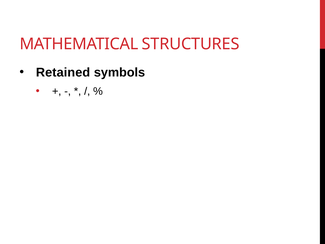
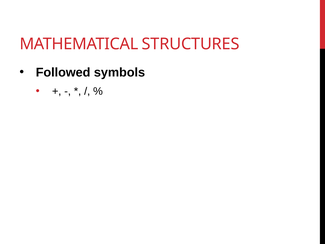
Retained: Retained -> Followed (63, 72)
